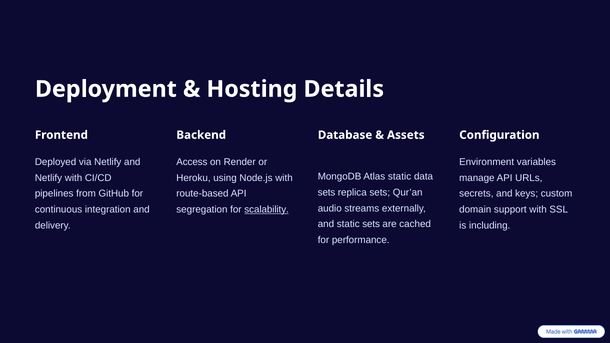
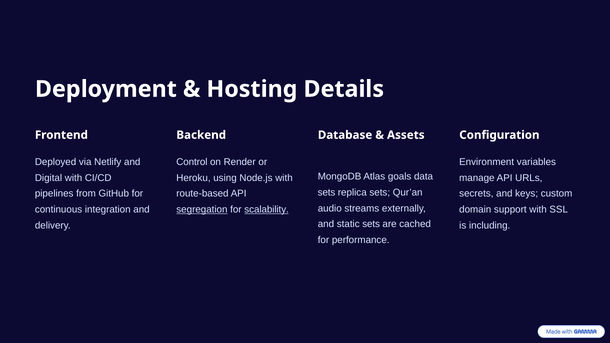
Access: Access -> Control (192, 162)
Atlas static: static -> goals (400, 177)
Netlify: Netlify -> Digital (49, 178)
segregation underline: none -> present (202, 210)
